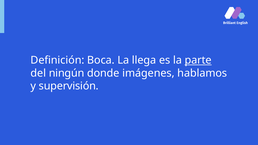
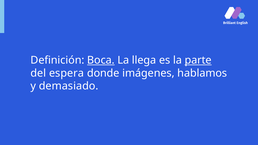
Boca underline: none -> present (101, 60)
ningún: ningún -> espera (66, 73)
supervisión: supervisión -> demasiado (69, 86)
